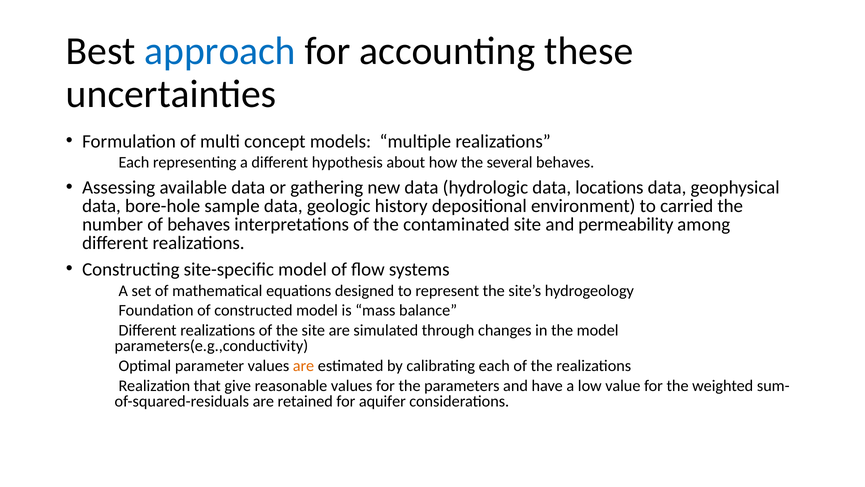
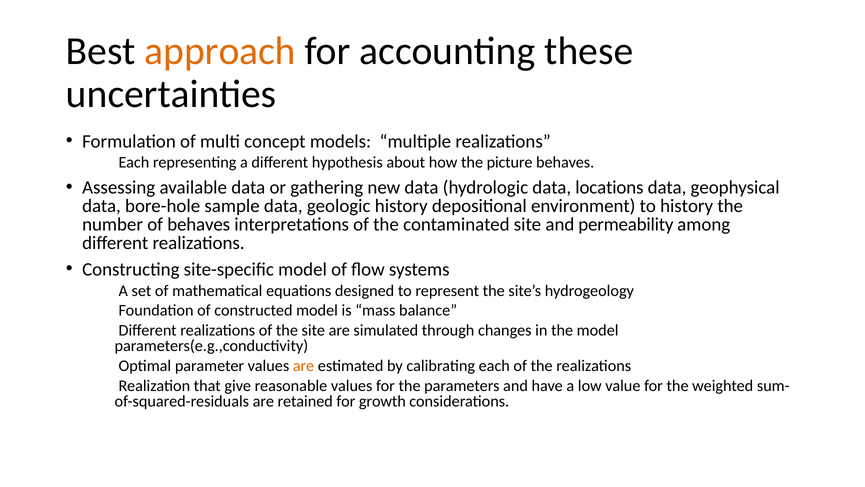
approach colour: blue -> orange (220, 51)
several: several -> picture (510, 162)
to carried: carried -> history (687, 206)
aquifer: aquifer -> growth (382, 401)
